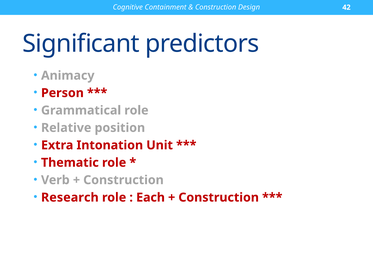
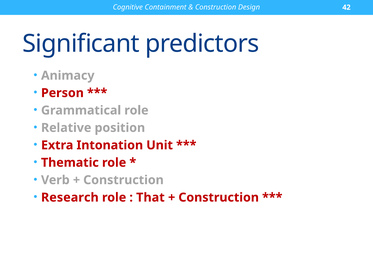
Each: Each -> That (150, 197)
